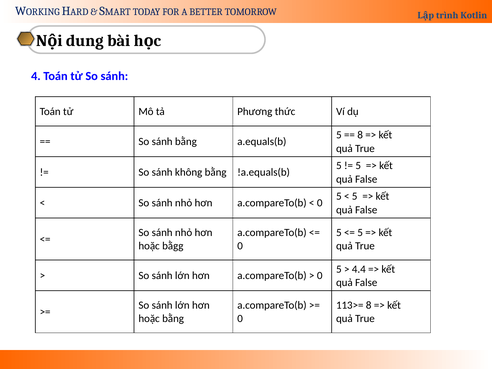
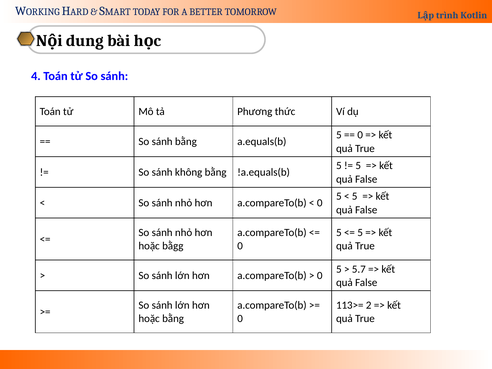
8: 8 -> 0 (360, 135)
4.4: 4.4 -> 5.7 (359, 269)
113>= 8: 8 -> 2 (369, 305)
